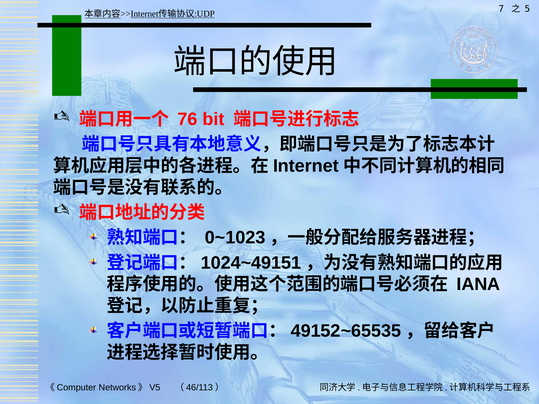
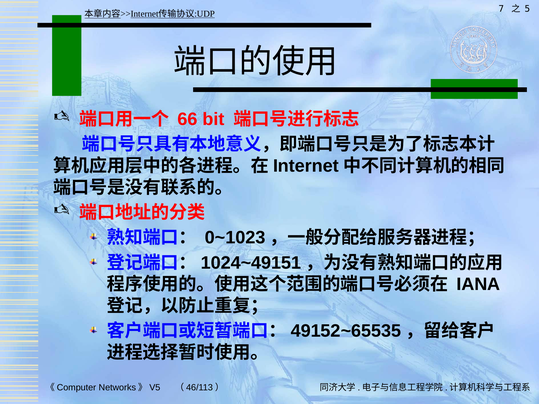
76: 76 -> 66 (187, 119)
